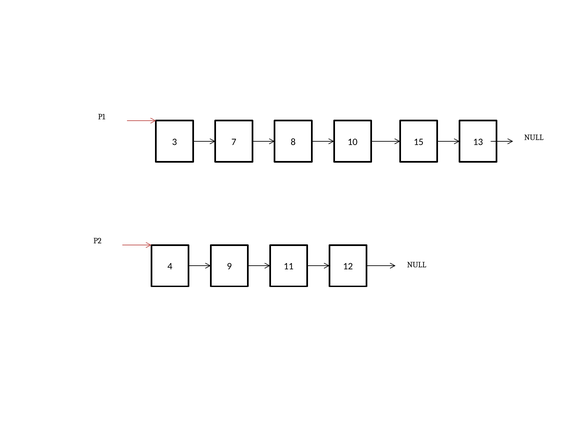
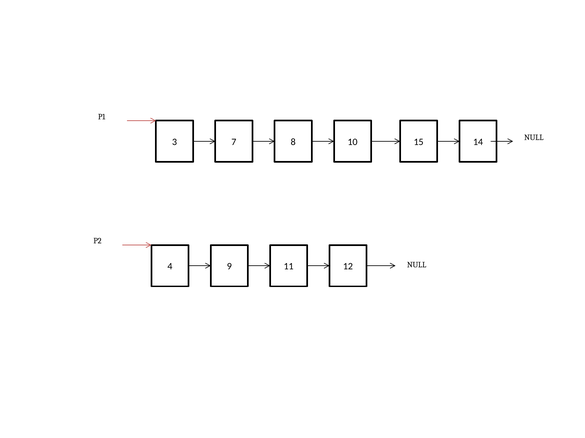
13: 13 -> 14 (478, 142)
